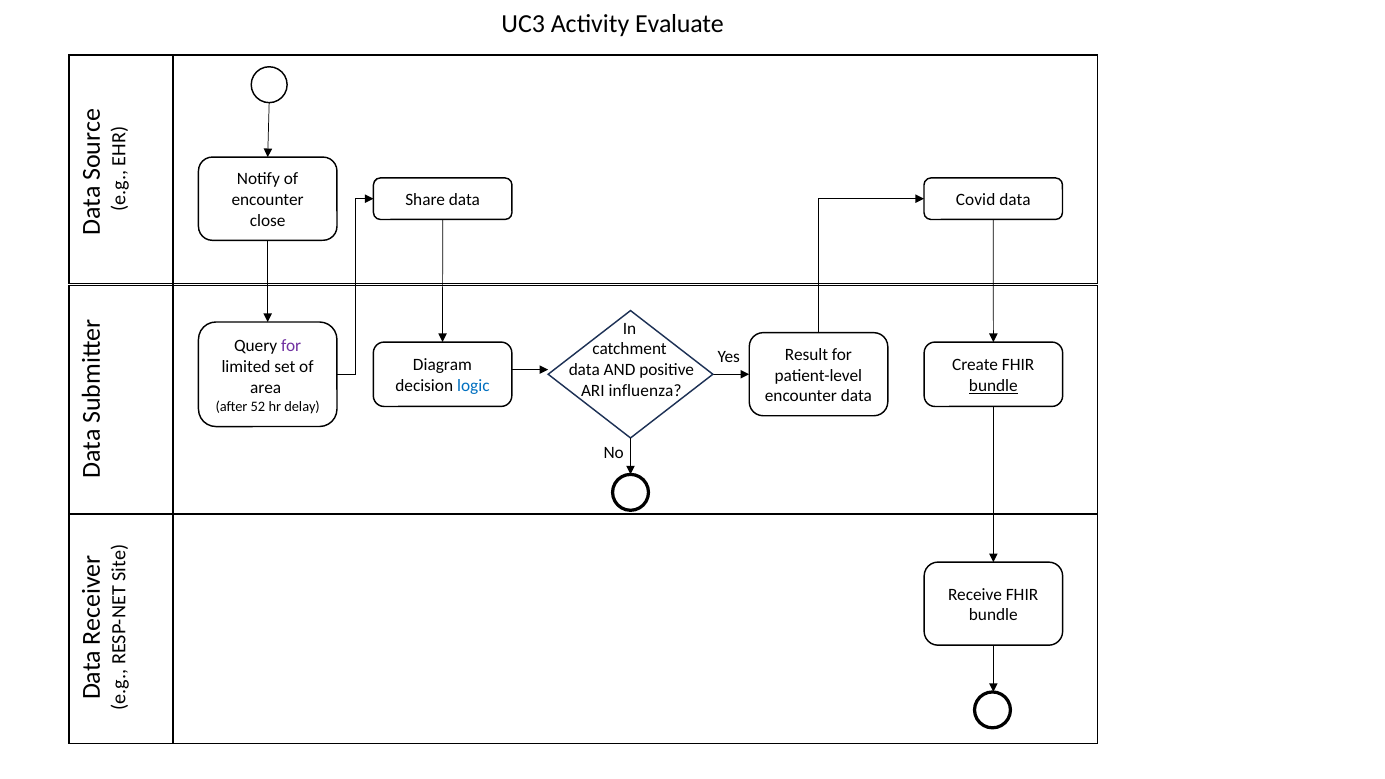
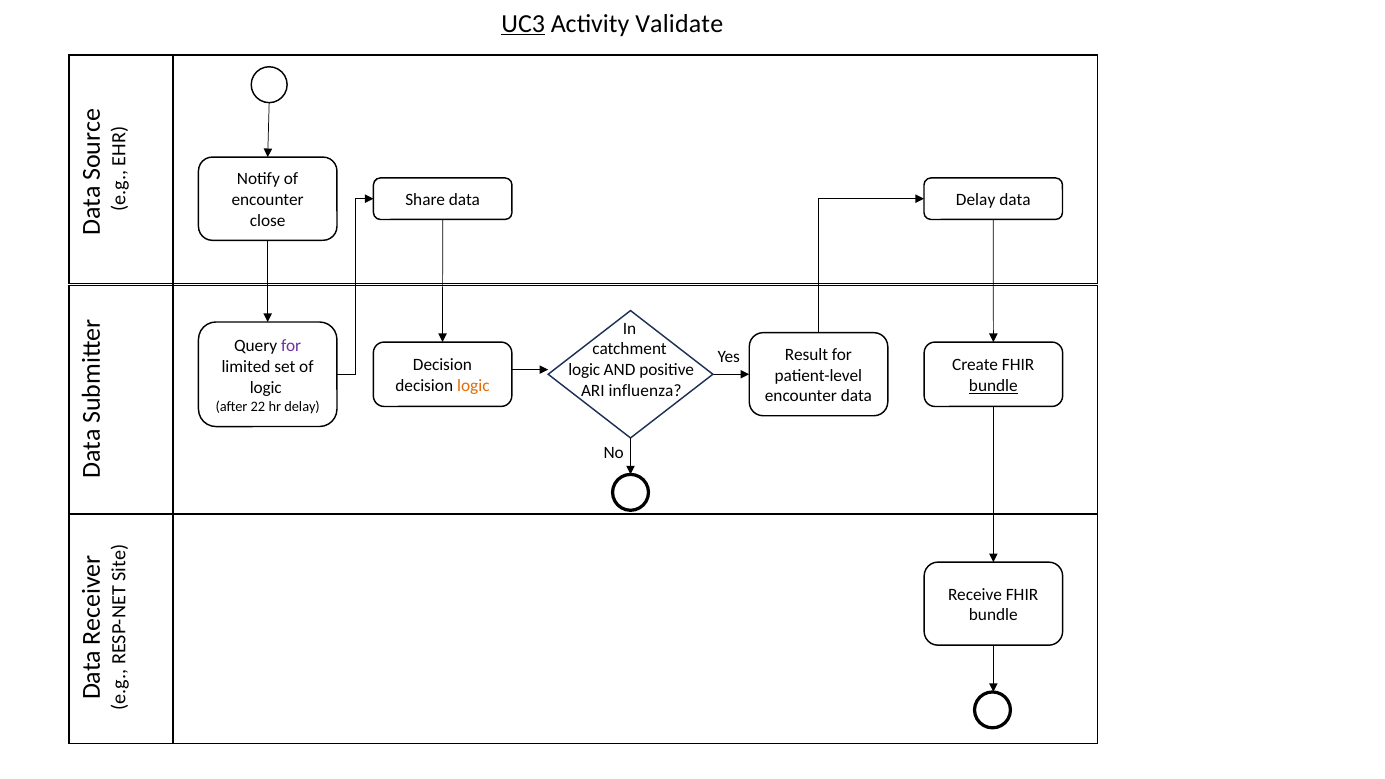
UC3 underline: none -> present (523, 23)
Evaluate: Evaluate -> Validate (679, 23)
Covid: Covid -> Delay (976, 200)
Diagram: Diagram -> Decision (442, 365)
data: data -> logic (584, 370)
logic colour: blue -> orange (473, 386)
area: area -> logic (266, 388)
52: 52 -> 22 (258, 406)
